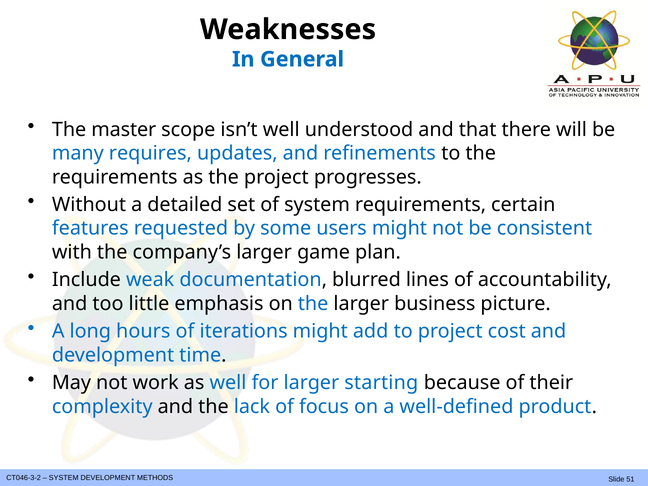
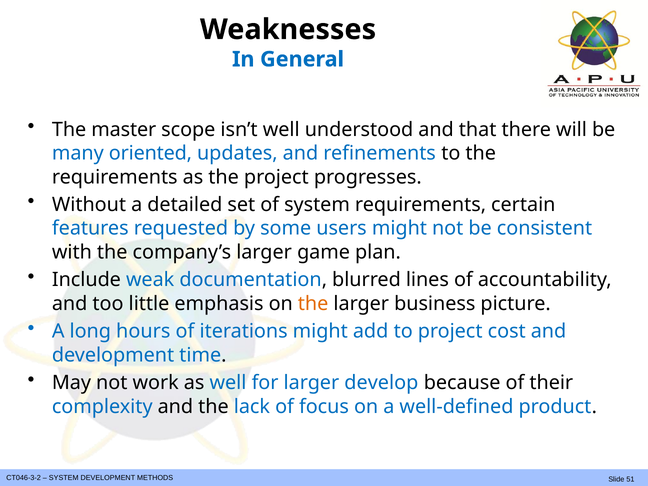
requires: requires -> oriented (150, 153)
the colour: blue -> orange (313, 304)
starting: starting -> develop (381, 383)
